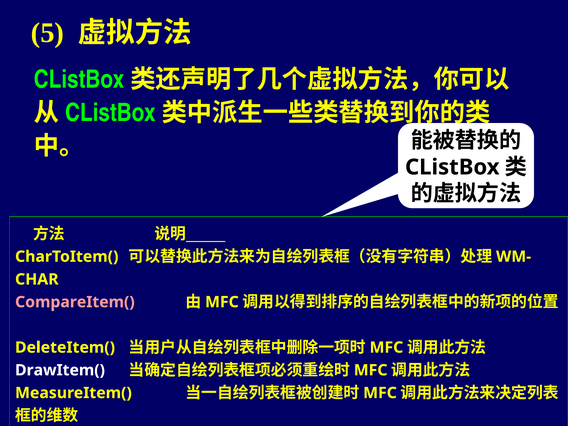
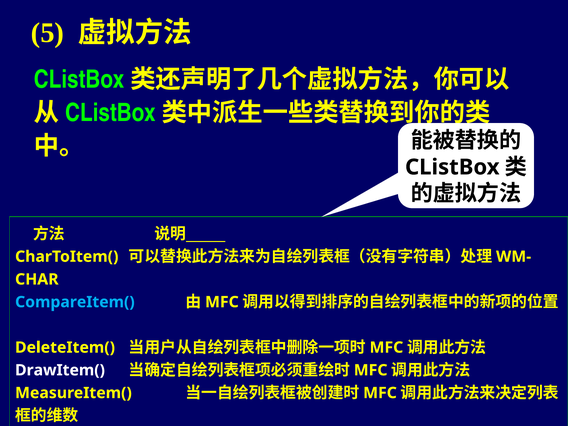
CompareItem( colour: pink -> light blue (75, 302)
